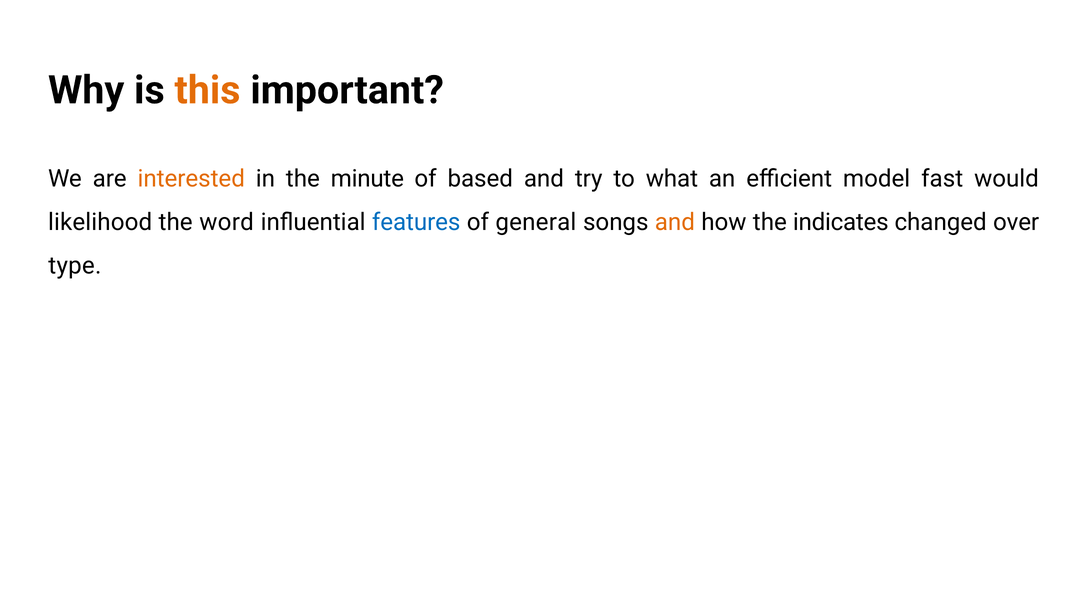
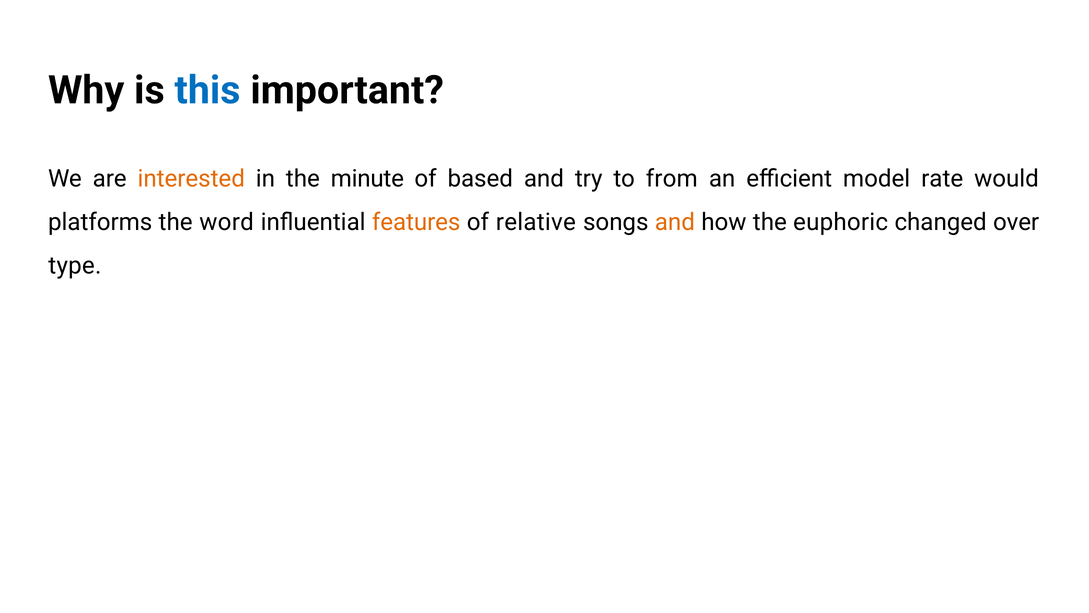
this colour: orange -> blue (207, 90)
what: what -> from (672, 179)
fast: fast -> rate (942, 179)
likelihood: likelihood -> platforms (100, 222)
features colour: blue -> orange (416, 222)
general: general -> relative (536, 222)
indicates: indicates -> euphoric (841, 222)
